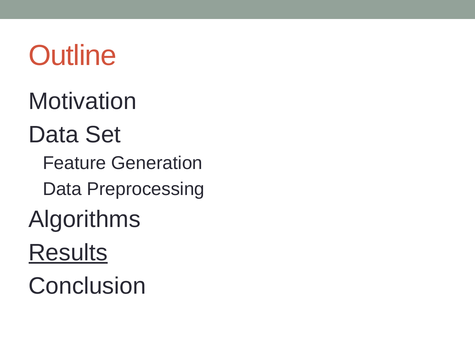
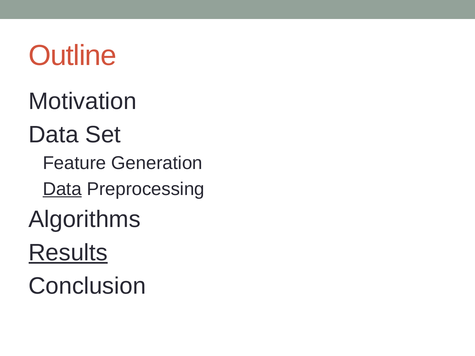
Data underline: none -> present (62, 189)
